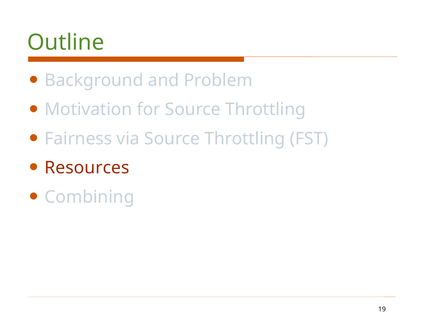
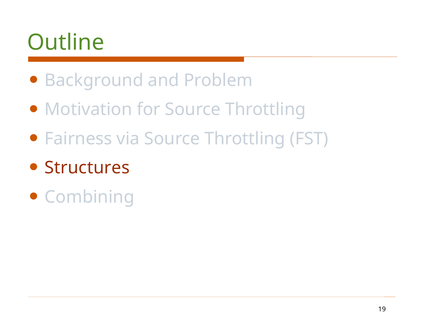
Resources: Resources -> Structures (87, 168)
